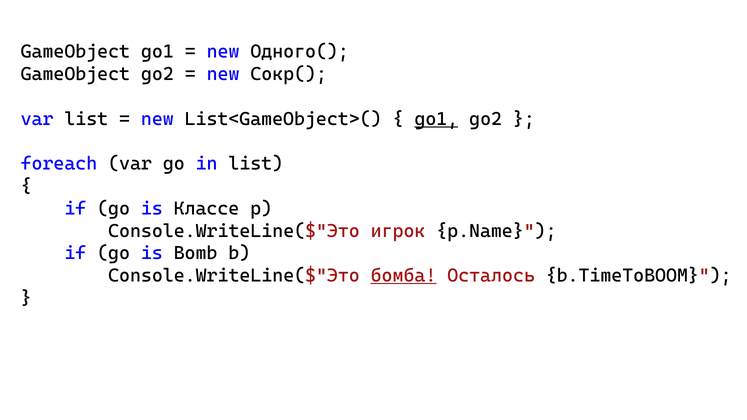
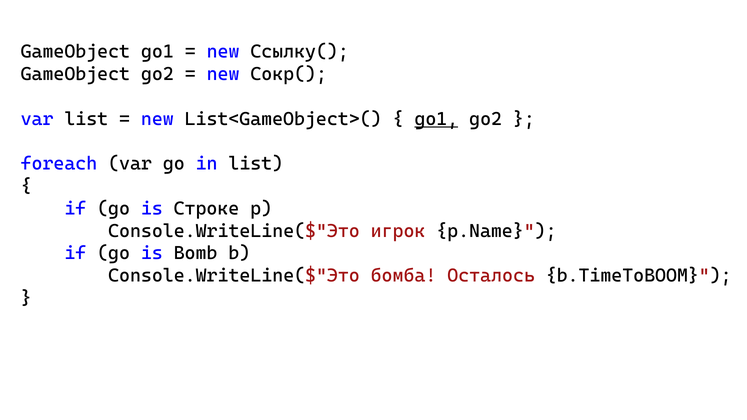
Одного(: Одного( -> Ссылку( (300, 52)
Классе: Классе -> Строке (206, 209)
бомба underline: present -> none (403, 276)
